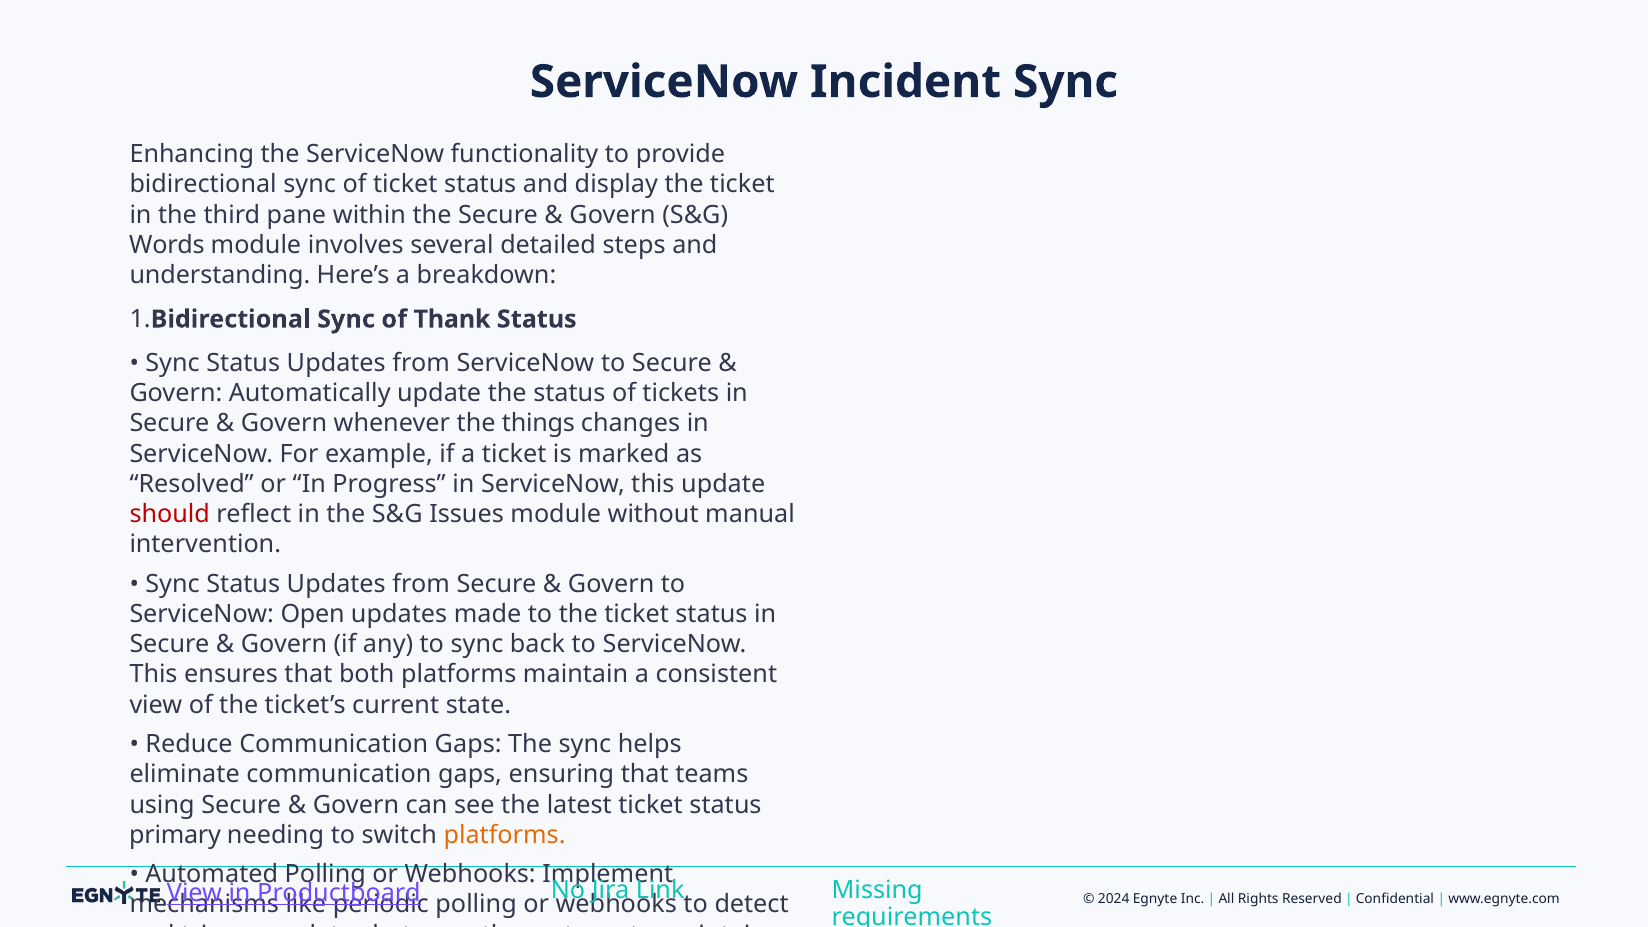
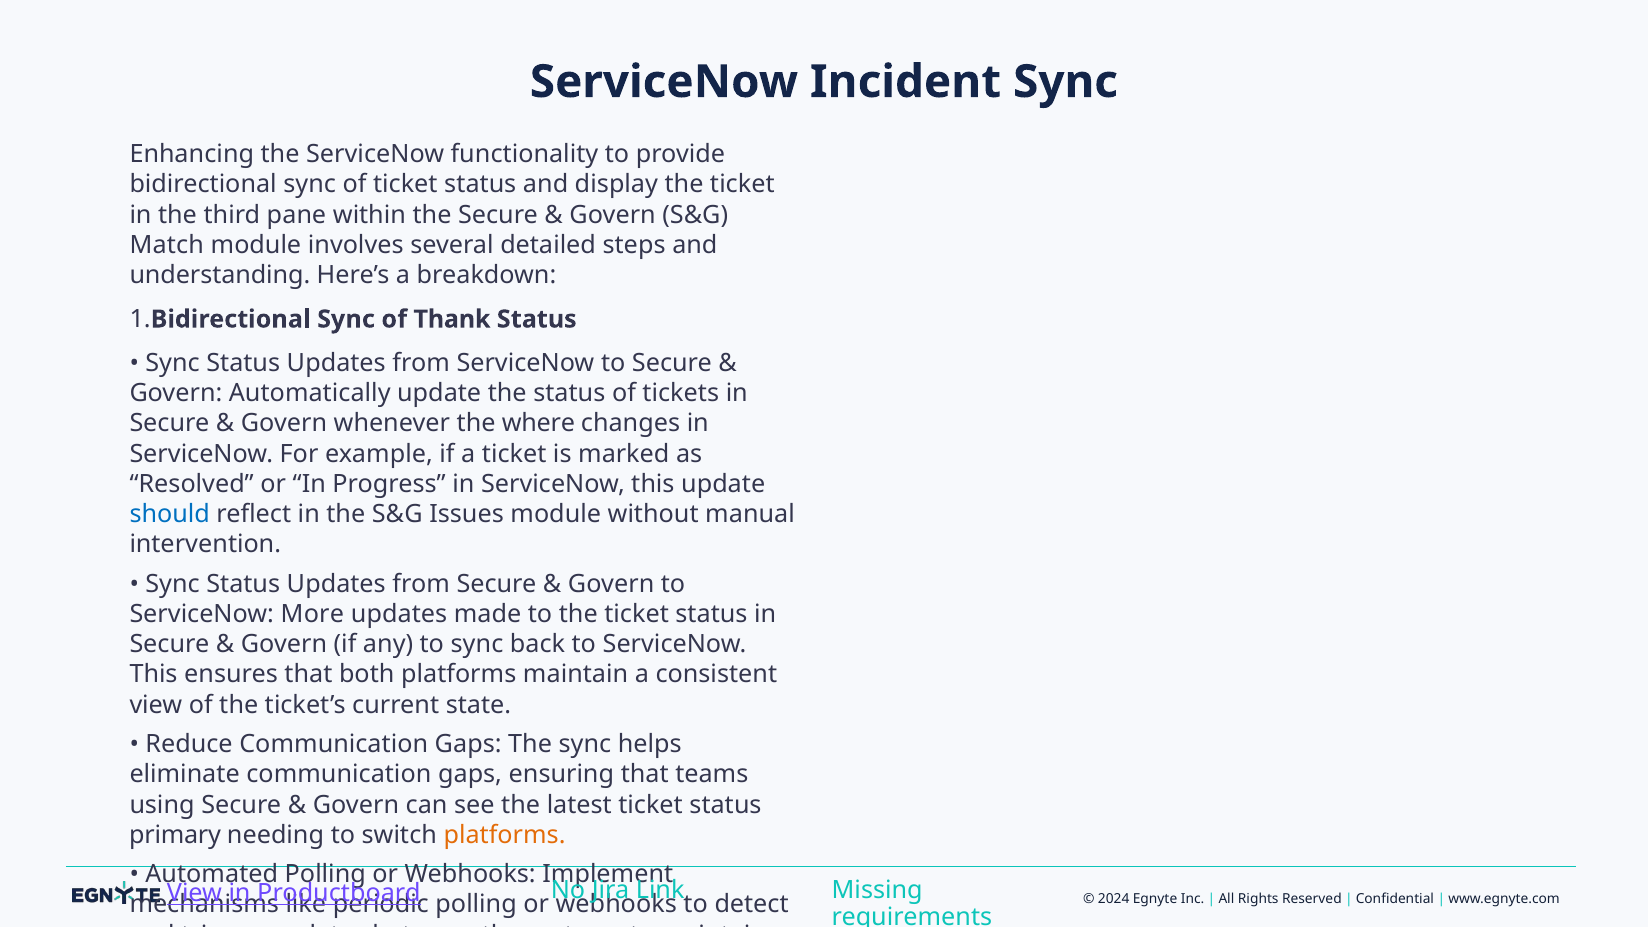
Words: Words -> Match (167, 245)
things: things -> where (538, 424)
should colour: red -> blue (170, 514)
ServiceNow Open: Open -> More (312, 614)
